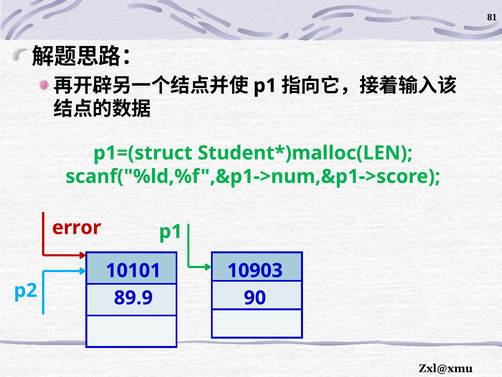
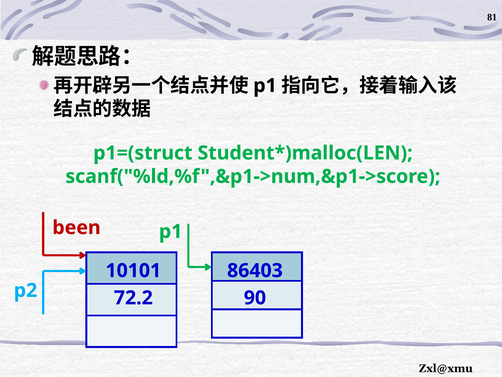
error: error -> been (76, 227)
10903: 10903 -> 86403 (255, 270)
89.9: 89.9 -> 72.2 (133, 297)
